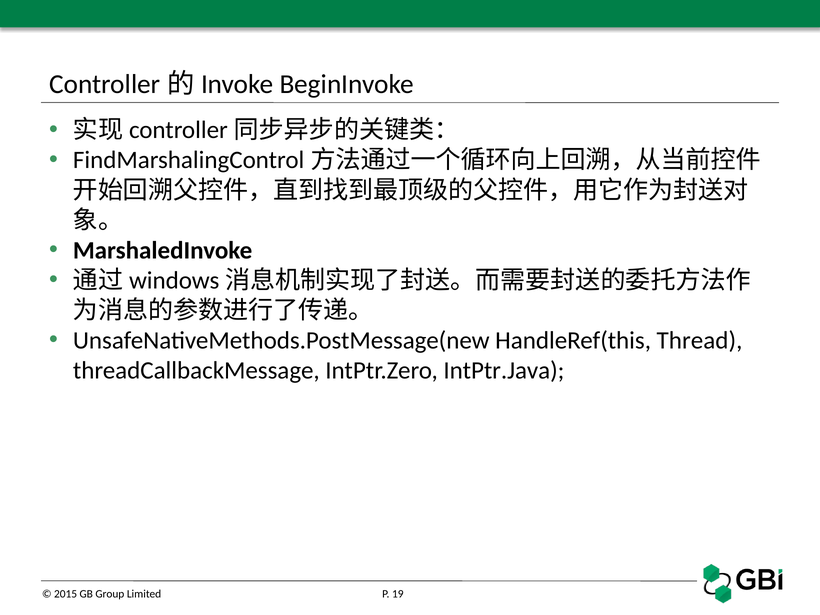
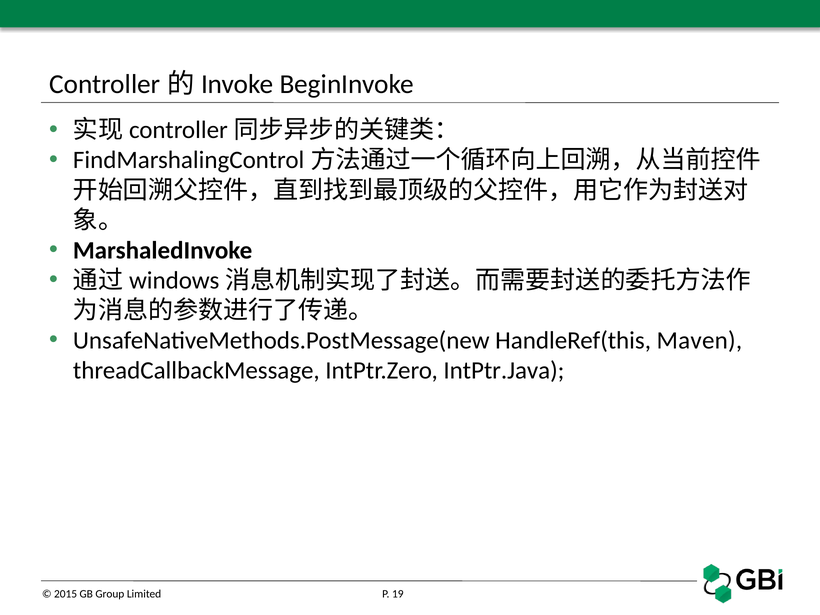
Thread: Thread -> Maven (699, 341)
